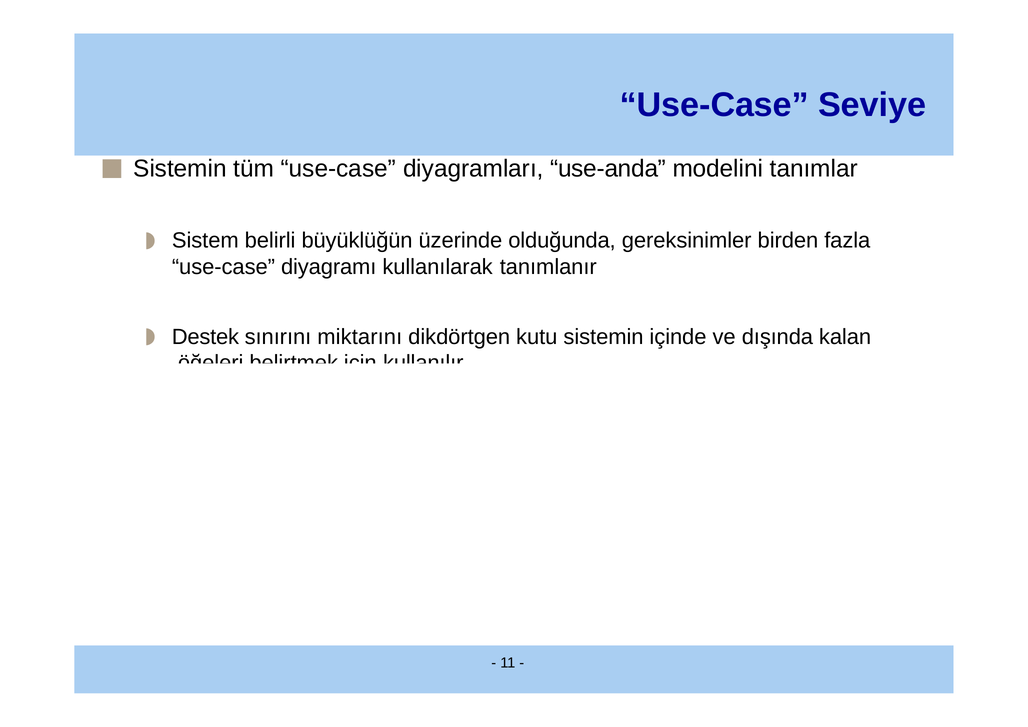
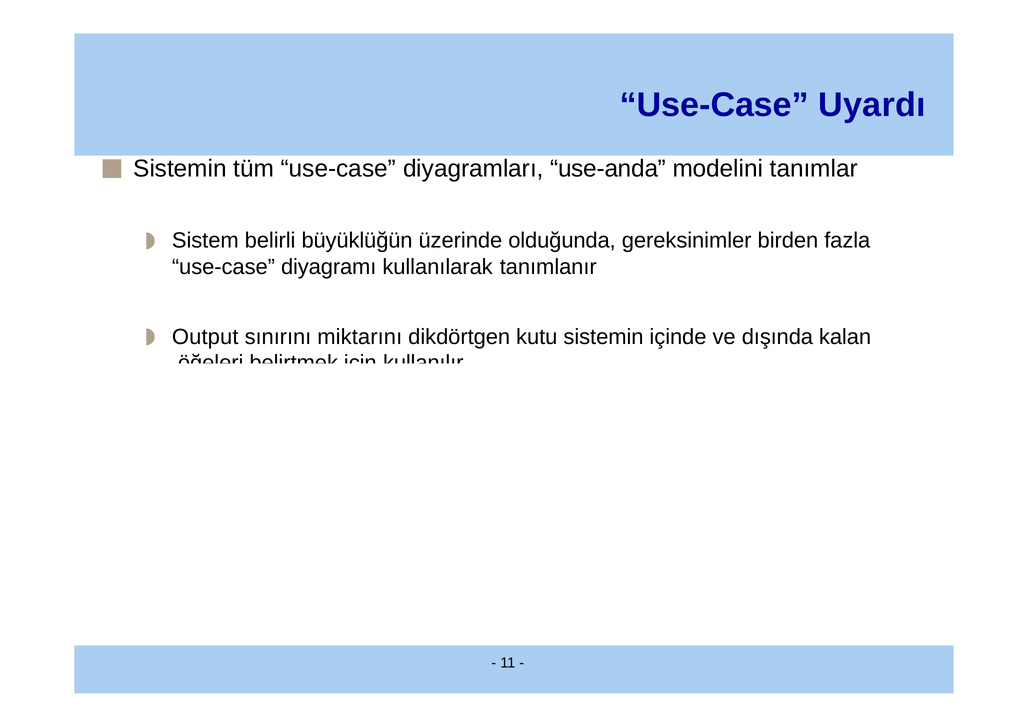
Seviye: Seviye -> Uyardı (872, 105)
Destek: Destek -> Output (205, 337)
